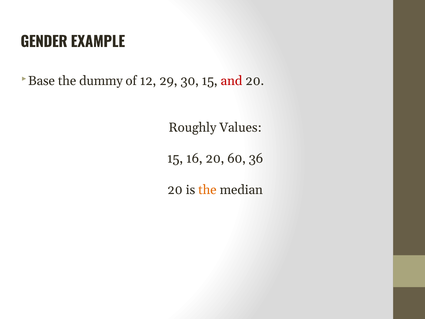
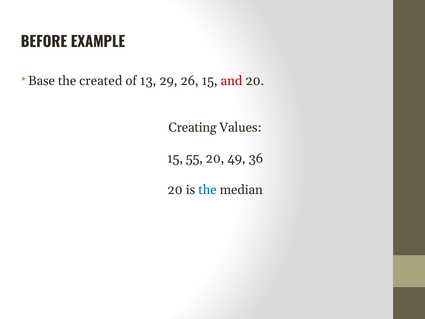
GENDER: GENDER -> BEFORE (44, 42)
dummy: dummy -> created (101, 81)
12: 12 -> 13 (148, 81)
30: 30 -> 26 (190, 81)
Roughly: Roughly -> Creating (193, 127)
16: 16 -> 55 (194, 159)
60: 60 -> 49 (237, 159)
the colour: orange -> blue (207, 190)
